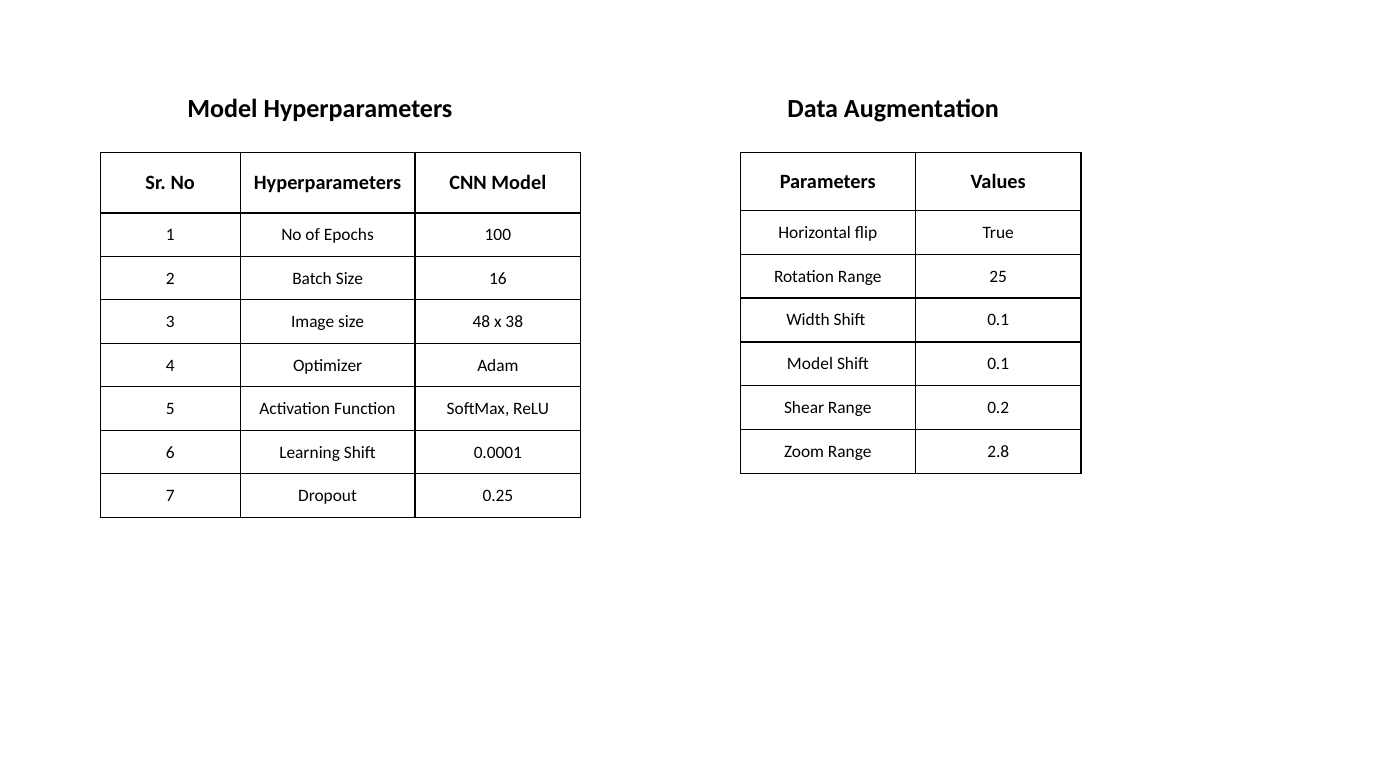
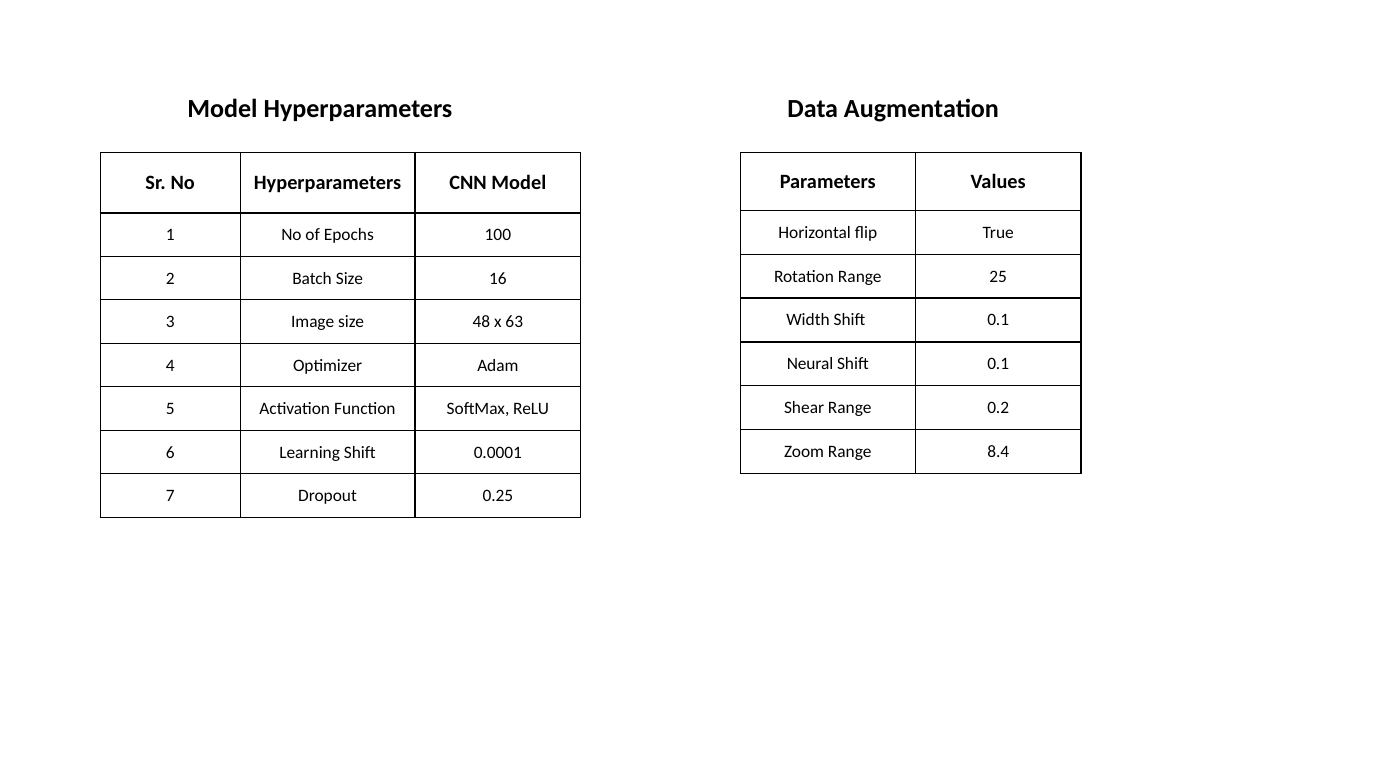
38: 38 -> 63 (514, 322)
Model: Model -> Neural (810, 364)
2.8: 2.8 -> 8.4 (998, 451)
